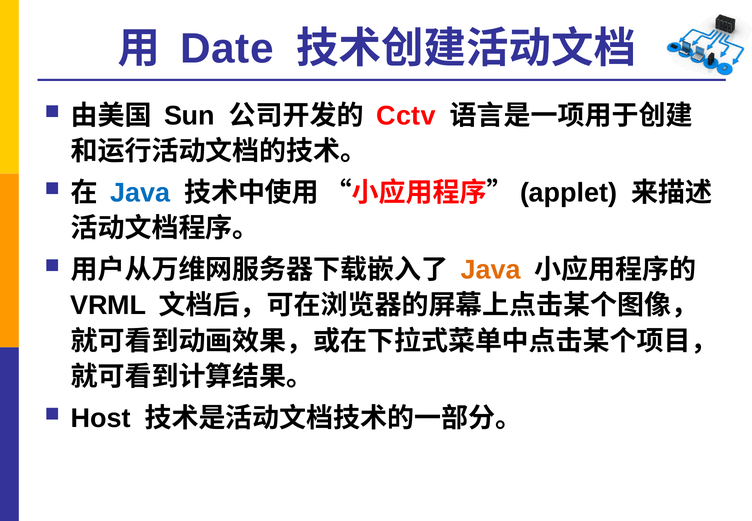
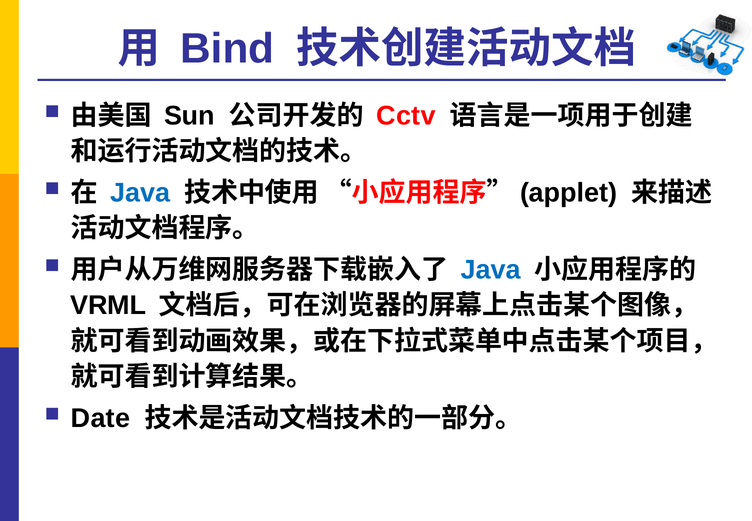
Date: Date -> Bind (227, 48)
Java colour: orange -> blue (491, 270)
Host: Host -> Date (101, 418)
